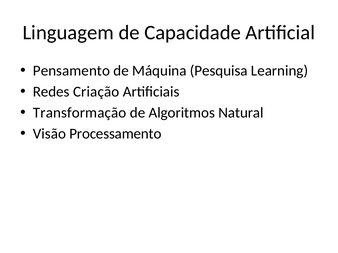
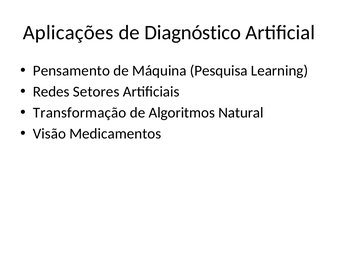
Linguagem: Linguagem -> Aplicações (68, 33)
Capacidade: Capacidade -> Diagnóstico (193, 33)
Criação: Criação -> Setores (96, 92)
Processamento: Processamento -> Medicamentos (115, 134)
